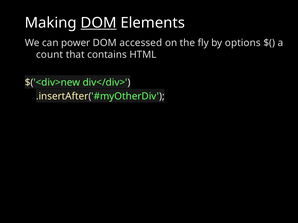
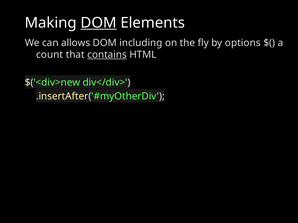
power: power -> allows (76, 43)
accessed: accessed -> including (141, 43)
contains underline: none -> present (107, 55)
